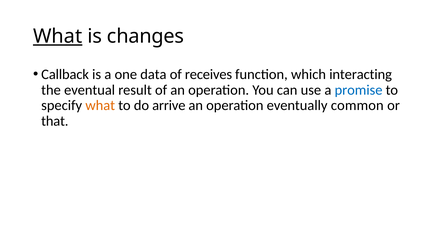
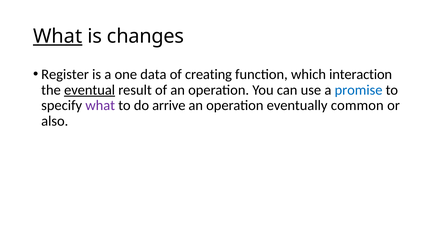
Callback: Callback -> Register (65, 74)
receives: receives -> creating (208, 74)
interacting: interacting -> interaction (361, 74)
eventual underline: none -> present (90, 90)
what colour: orange -> purple (100, 106)
that: that -> also (55, 121)
